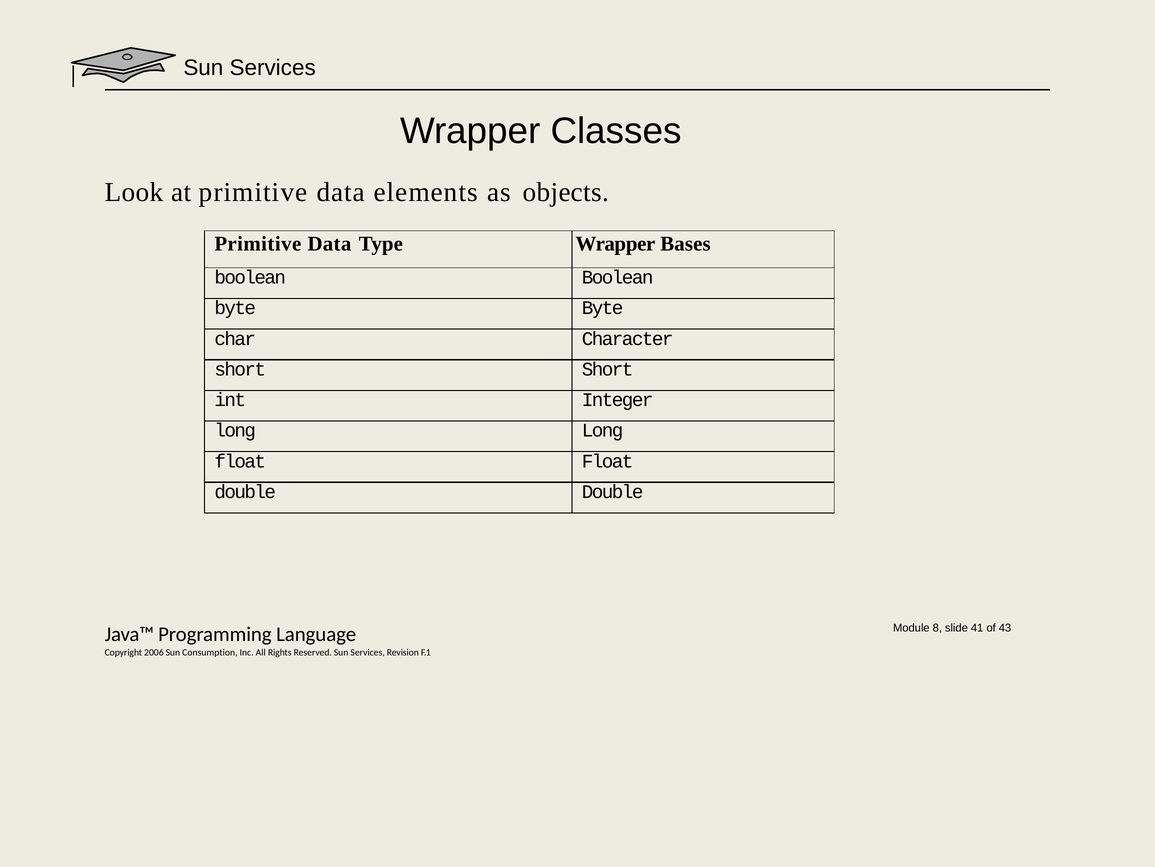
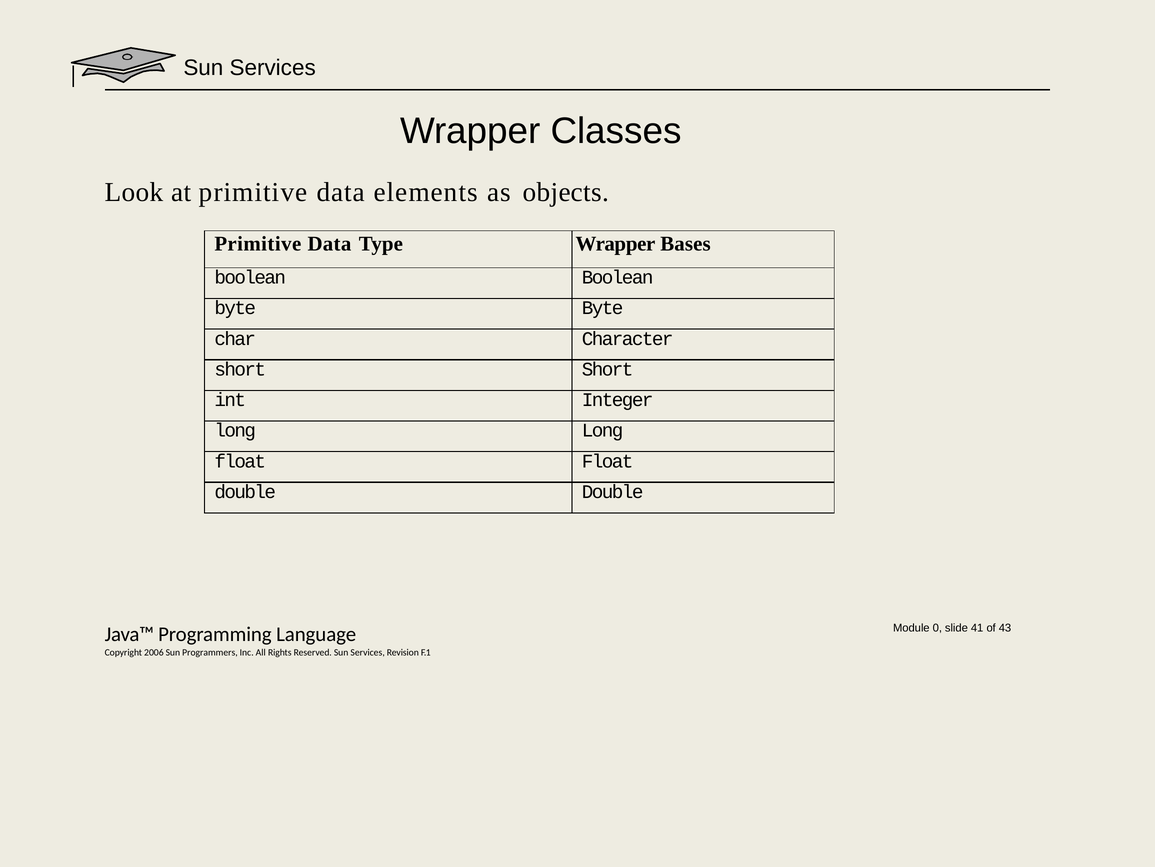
8: 8 -> 0 (937, 627)
Consumption: Consumption -> Programmers (210, 652)
